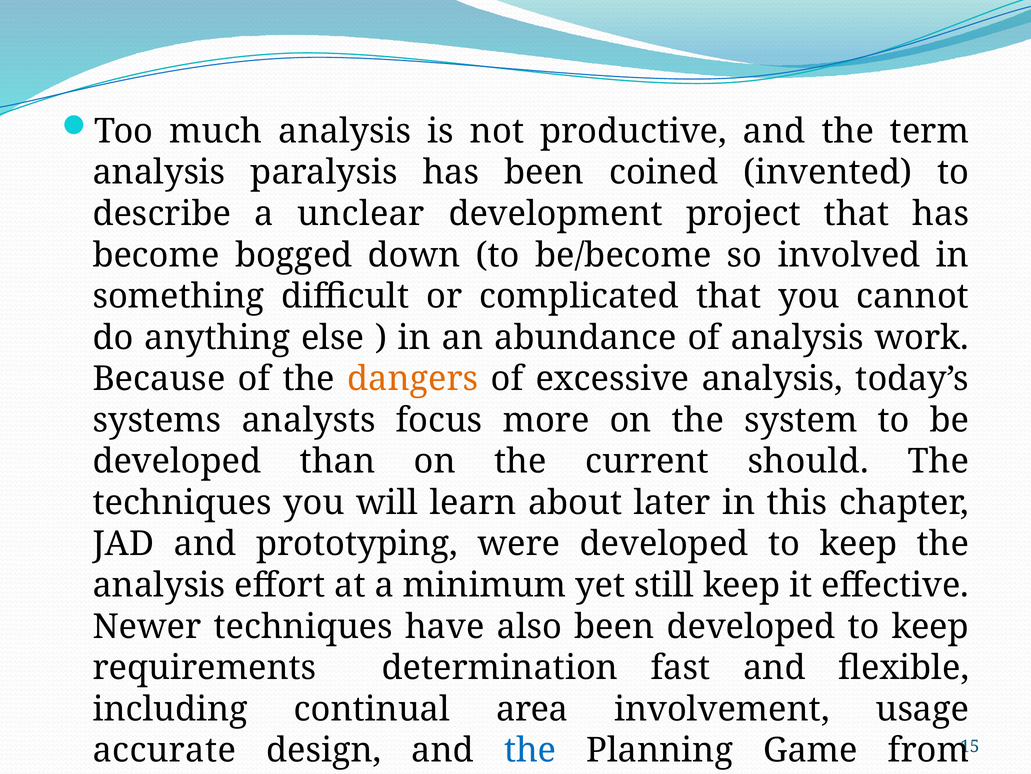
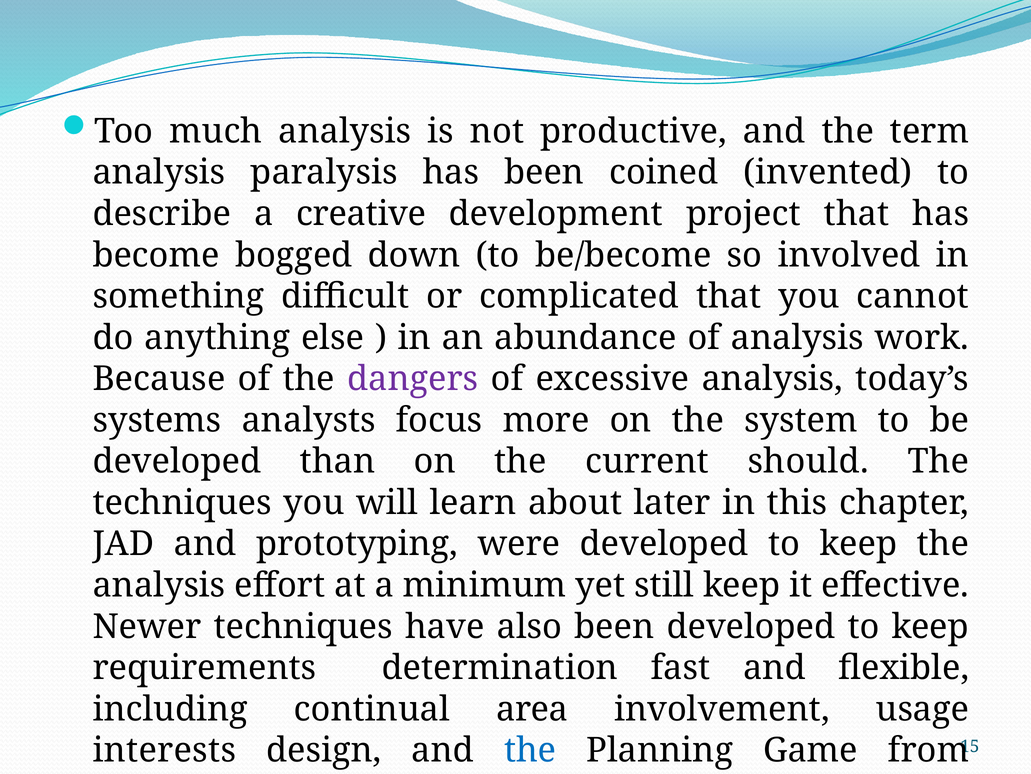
unclear: unclear -> creative (361, 214)
dangers colour: orange -> purple (413, 379)
accurate: accurate -> interests (164, 750)
